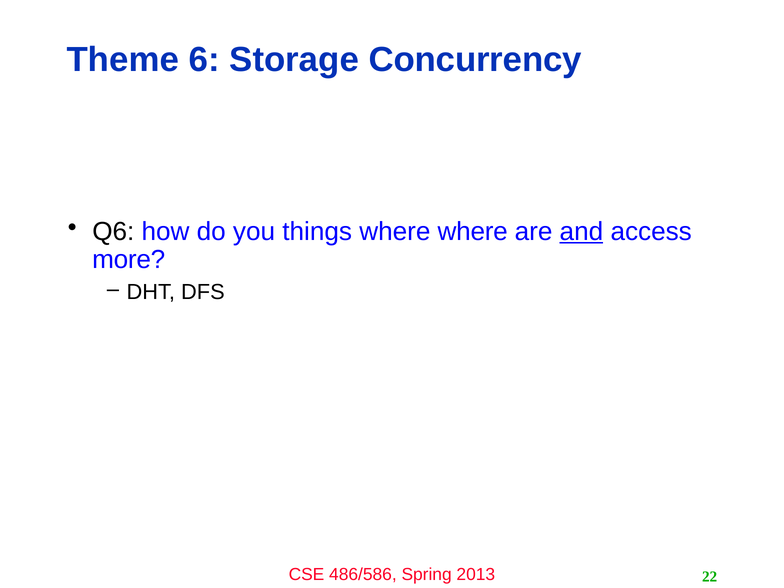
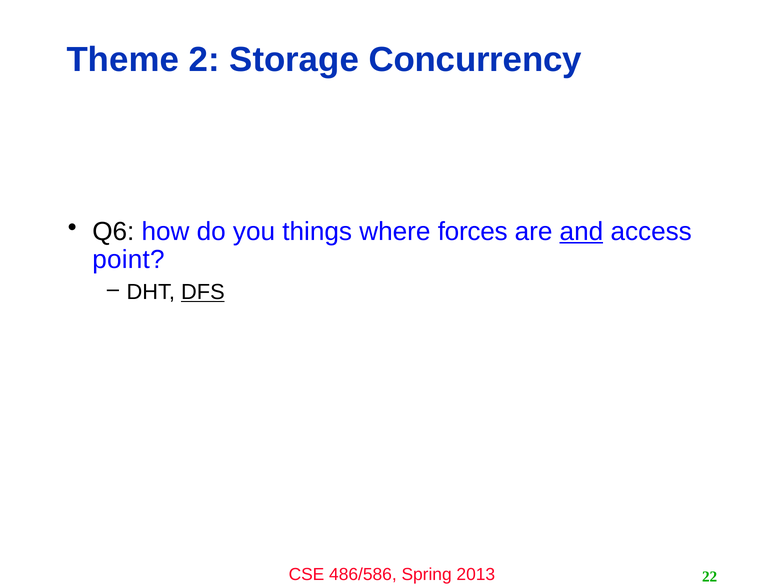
6: 6 -> 2 (204, 60)
where where: where -> forces (473, 232)
more: more -> point (128, 260)
DFS underline: none -> present (203, 292)
